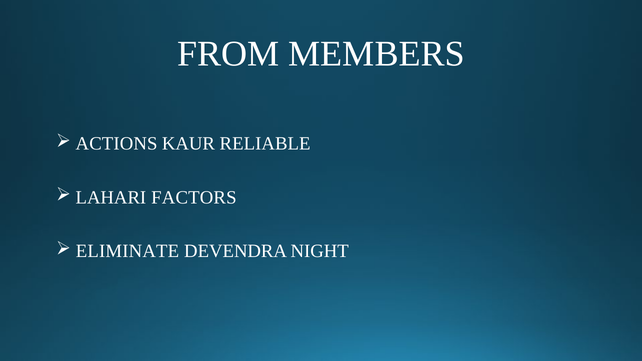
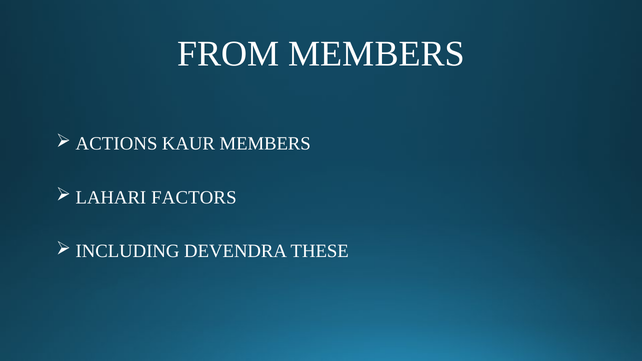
KAUR RELIABLE: RELIABLE -> MEMBERS (265, 144)
ELIMINATE: ELIMINATE -> INCLUDING (128, 251)
NIGHT: NIGHT -> THESE (320, 251)
